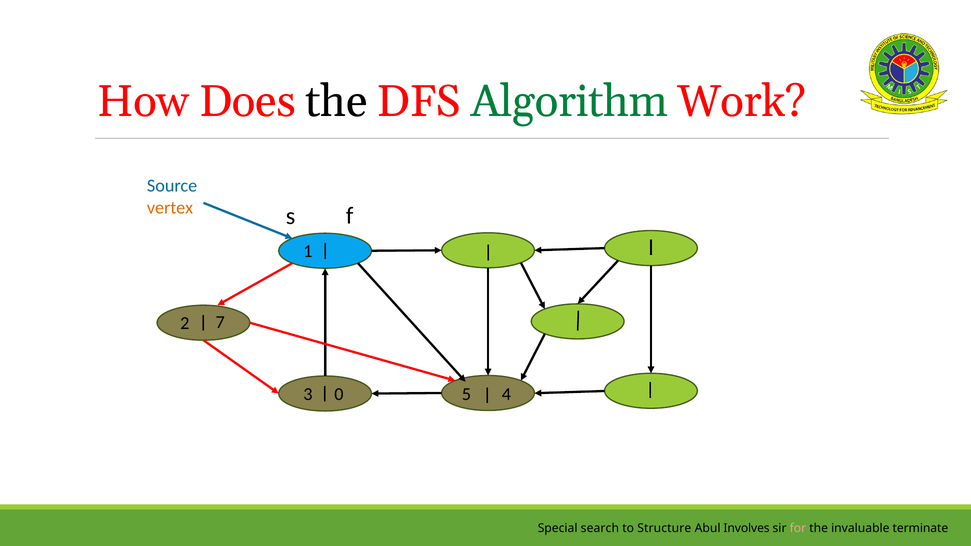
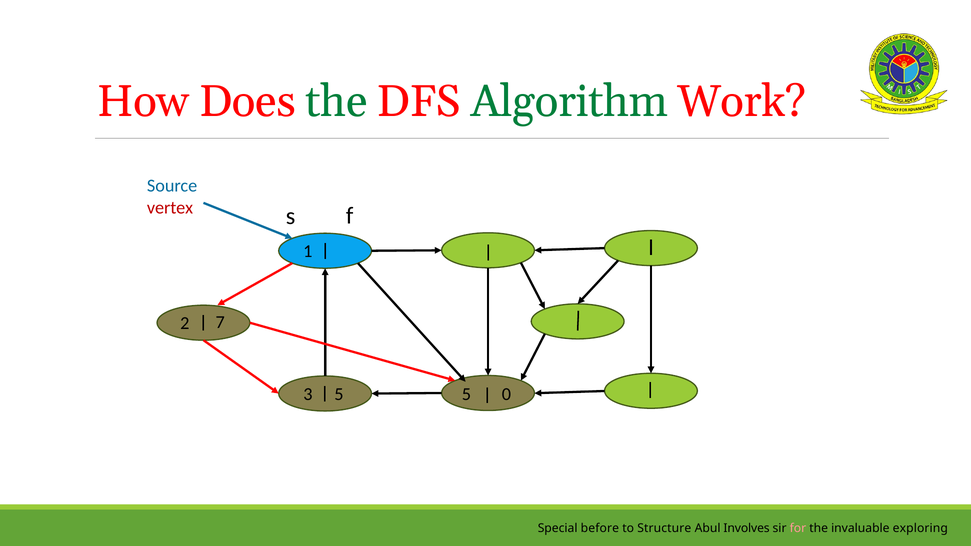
the colour: black -> green (336, 102)
vertex colour: orange -> red (170, 208)
3 0: 0 -> 5 (339, 394)
4: 4 -> 0 (506, 394)
search: search -> before (600, 528)
terminate: terminate -> exploring (920, 528)
